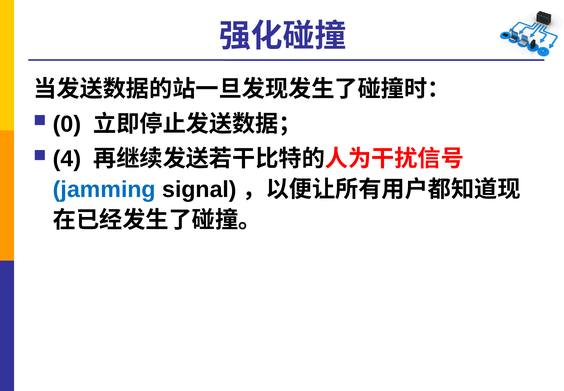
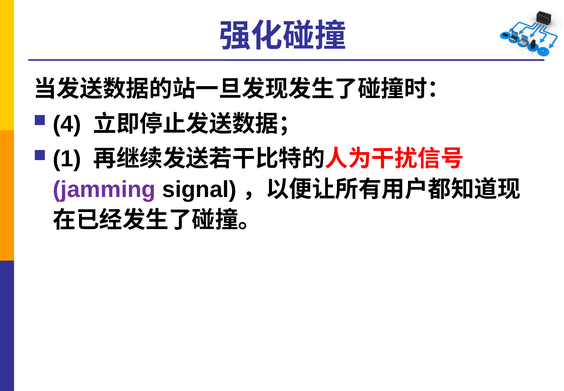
0: 0 -> 4 (67, 124)
4: 4 -> 1 (67, 159)
jamming colour: blue -> purple (104, 189)
